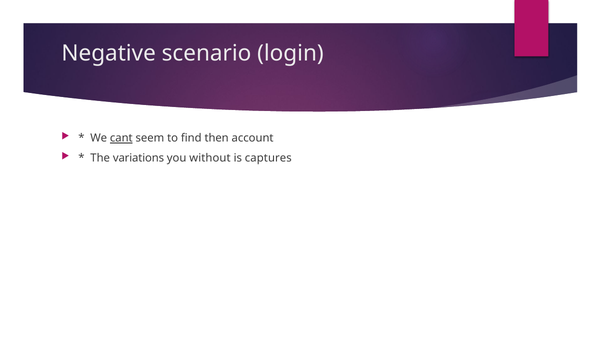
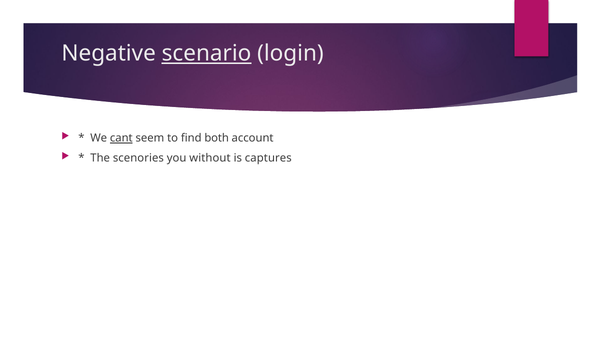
scenario underline: none -> present (207, 53)
then: then -> both (217, 138)
variations: variations -> scenories (138, 158)
